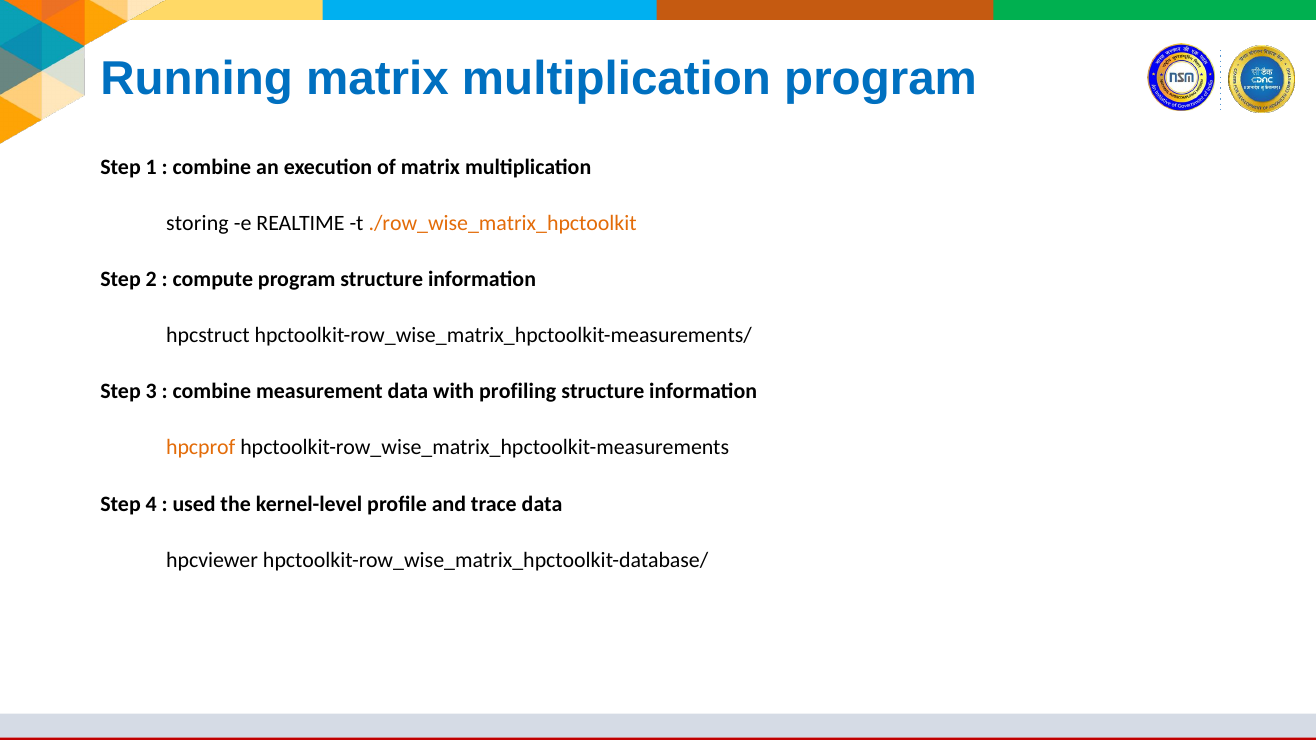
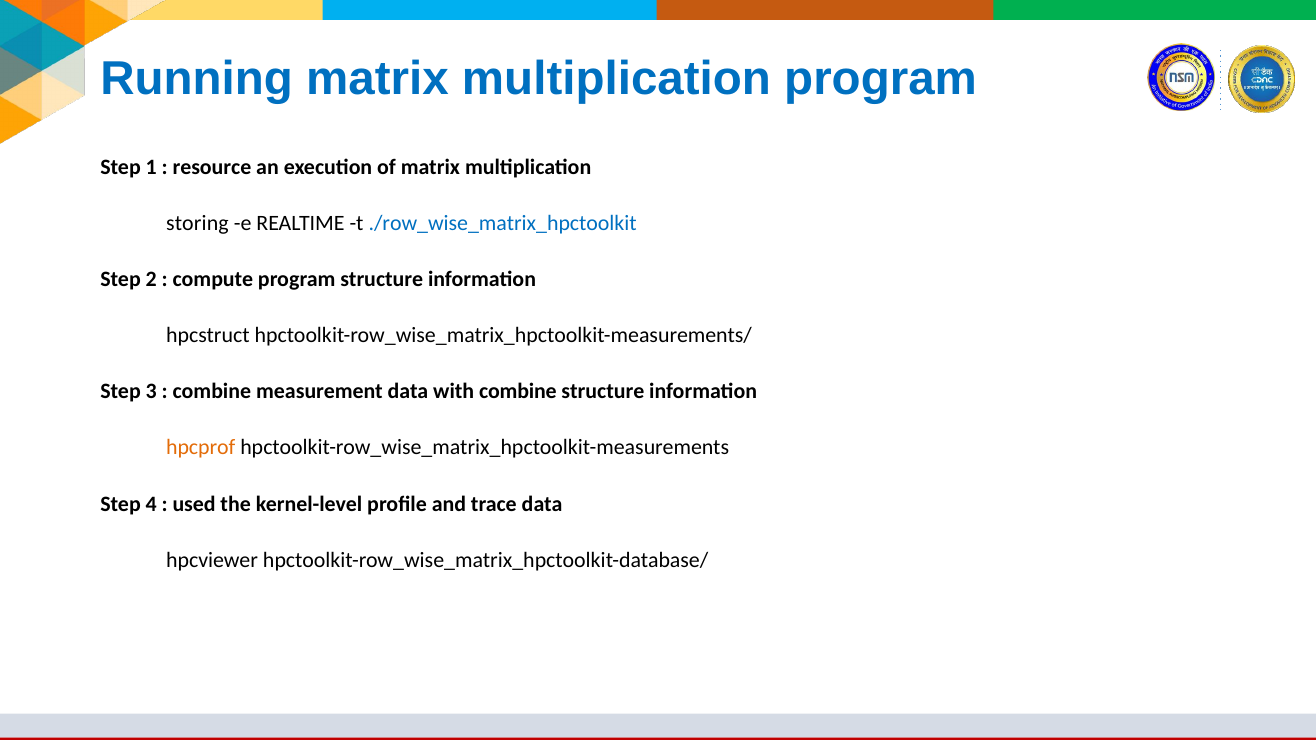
combine: combine -> resource (212, 167)
./row_wise_matrix_hpctoolkit colour: orange -> blue (503, 223)
with profiling: profiling -> combine (518, 392)
